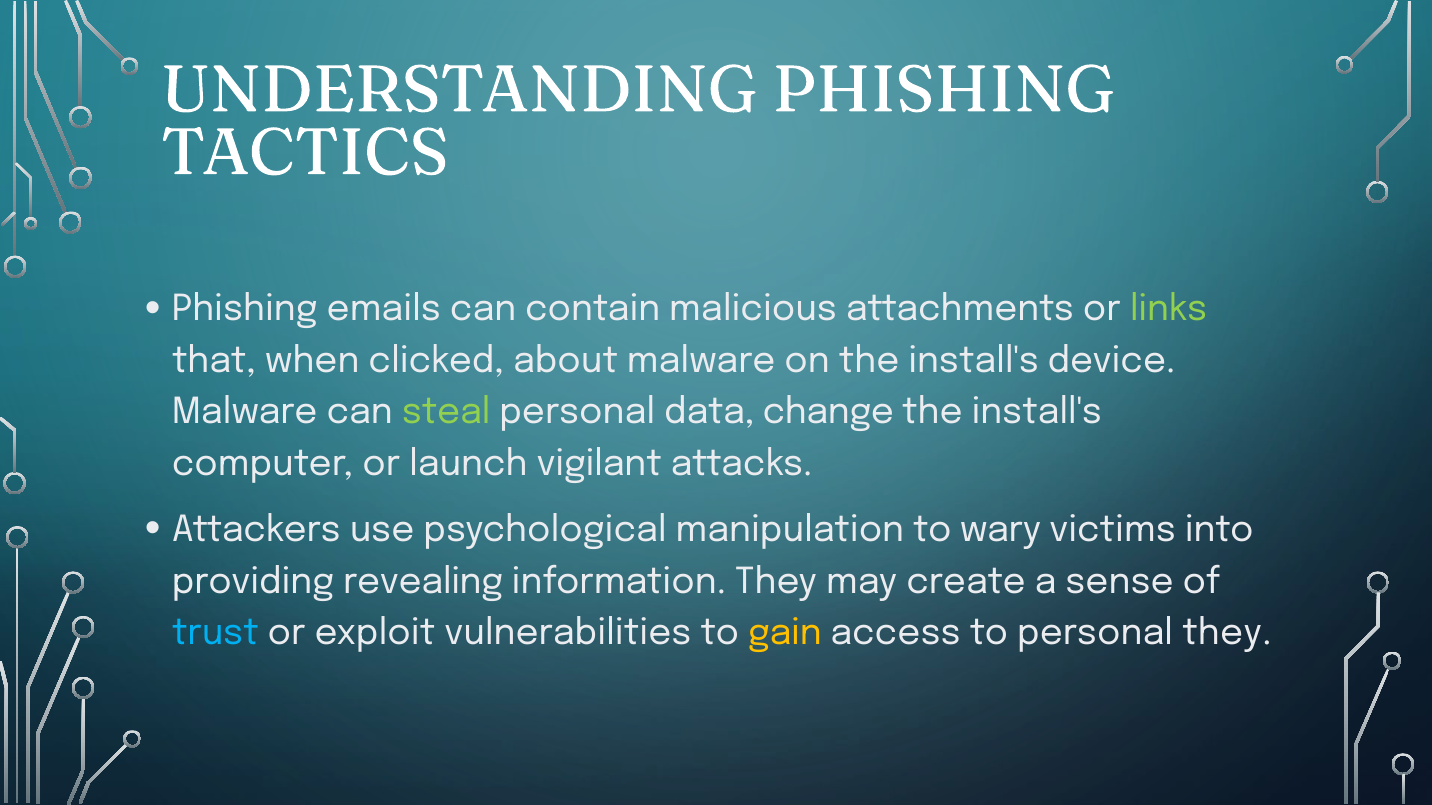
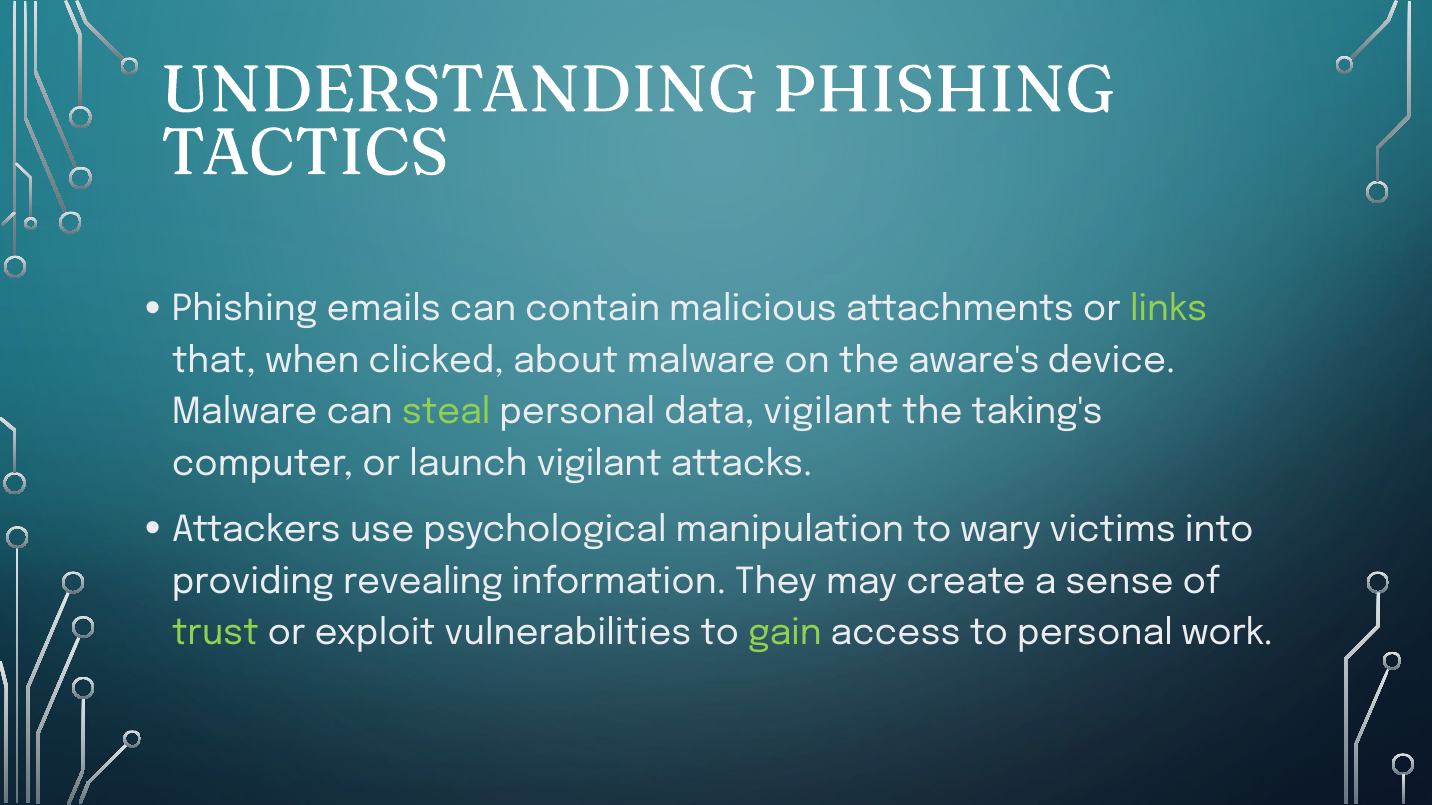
on the install's: install's -> aware's (974, 361)
data change: change -> vigilant (828, 412)
install's: install's -> taking's (1037, 412)
trust colour: light blue -> light green (215, 633)
gain colour: yellow -> light green (785, 633)
personal they: they -> work (1227, 633)
